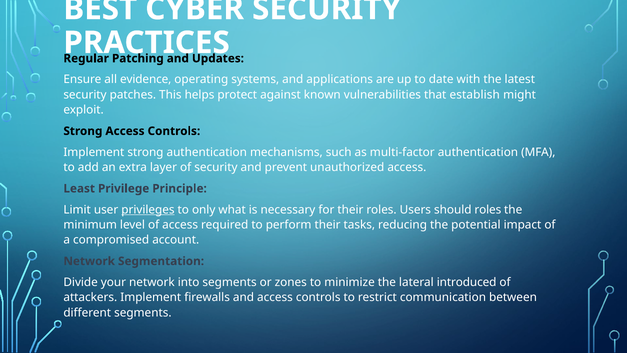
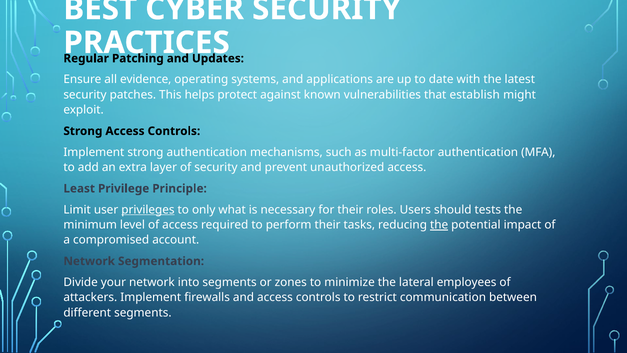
should roles: roles -> tests (488, 209)
the underline: none -> present (439, 225)
introduced: introduced -> employees (467, 282)
